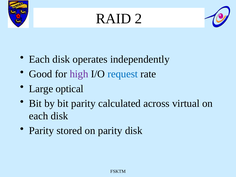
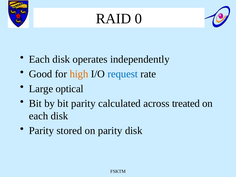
2: 2 -> 0 (138, 19)
high colour: purple -> orange (79, 74)
virtual: virtual -> treated (186, 103)
